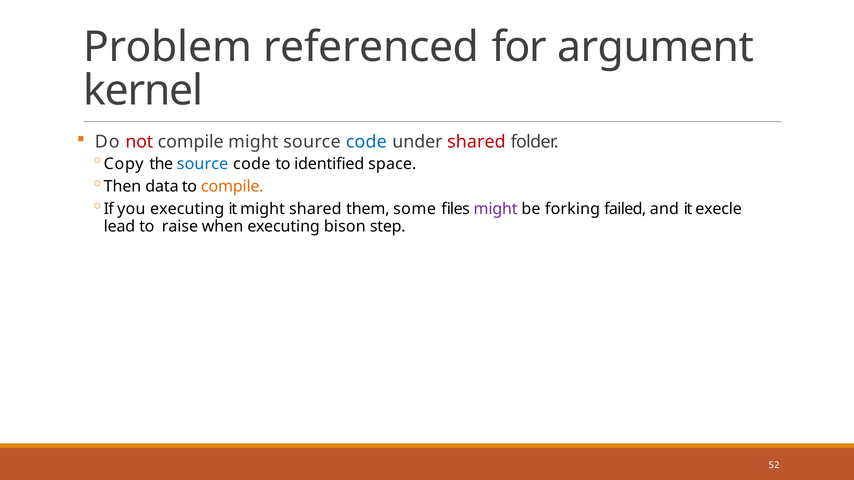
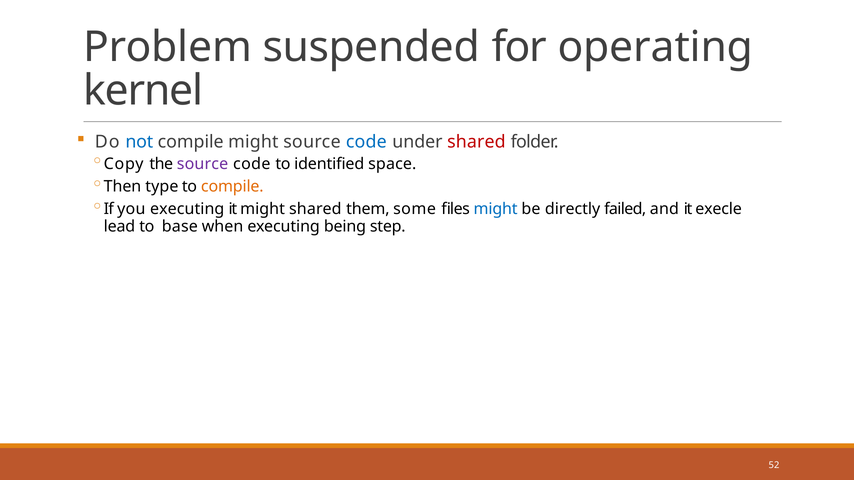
referenced: referenced -> suspended (371, 47)
argument: argument -> operating (655, 47)
not colour: red -> blue (139, 142)
source colour: blue -> purple (202, 164)
data: data -> type (162, 187)
might colour: purple -> blue (496, 209)
forking: forking -> directly (573, 209)
raise: raise -> base (180, 227)
bison: bison -> being (345, 227)
